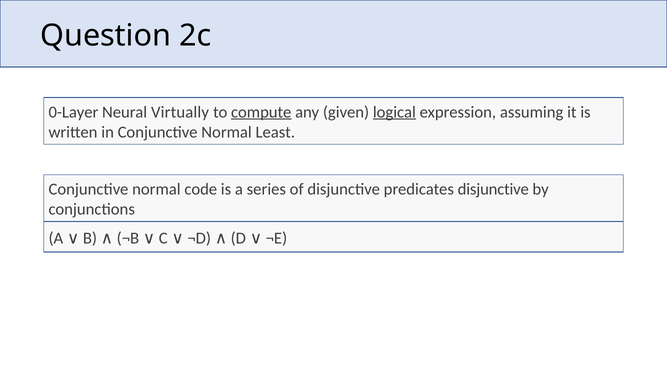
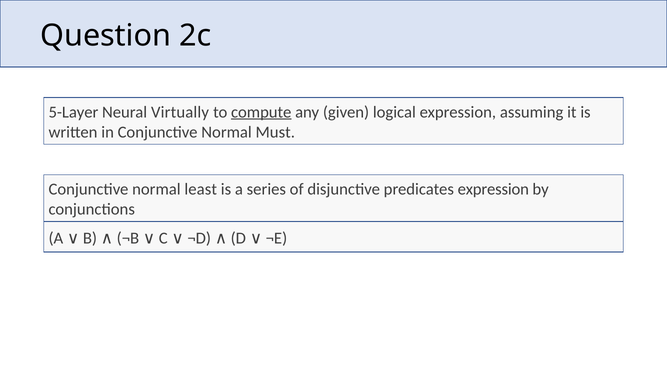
0-Layer: 0-Layer -> 5-Layer (73, 112)
logical underline: present -> none (394, 112)
Least: Least -> Must (275, 132)
code: code -> least (201, 189)
predicates disjunctive: disjunctive -> expression (493, 189)
